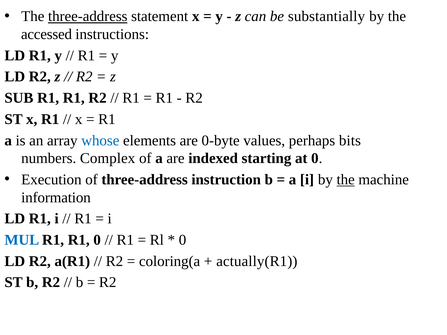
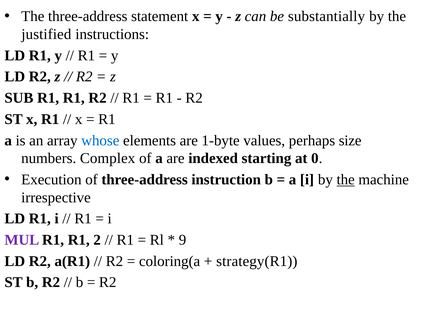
three-address underline: present -> none (88, 16)
accessed: accessed -> justified (46, 34)
0-byte: 0-byte -> 1-byte (221, 141)
bits: bits -> size (350, 141)
information: information -> irrespective (56, 198)
MUL colour: blue -> purple (22, 240)
R1 0: 0 -> 2 (97, 240)
0: 0 -> 9 (182, 240)
actually(R1: actually(R1 -> strategy(R1 (257, 261)
